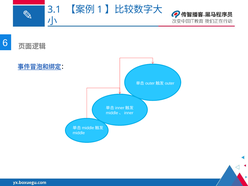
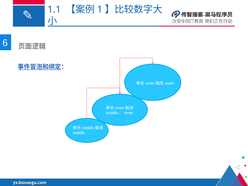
3.1: 3.1 -> 1.1 (54, 10)
